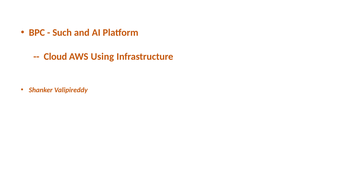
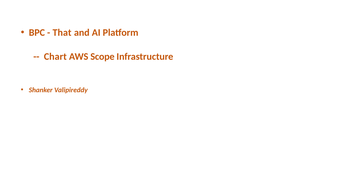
Such: Such -> That (62, 33)
Cloud: Cloud -> Chart (55, 56)
Using: Using -> Scope (102, 56)
